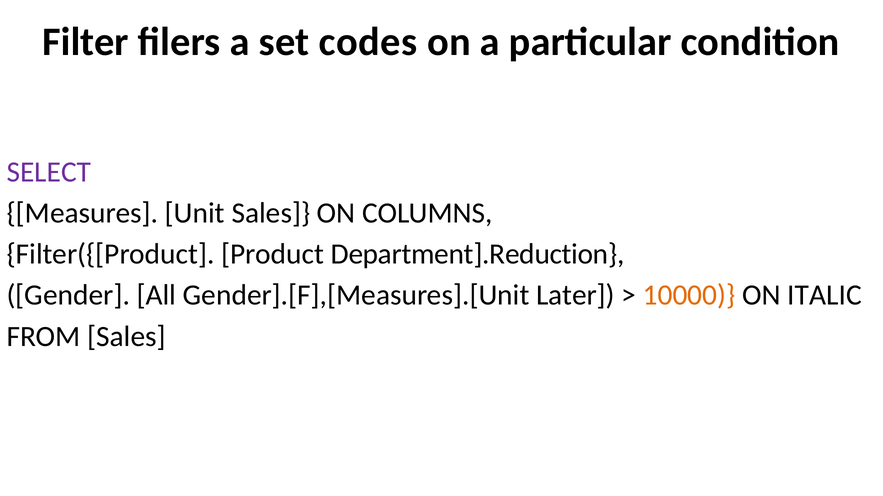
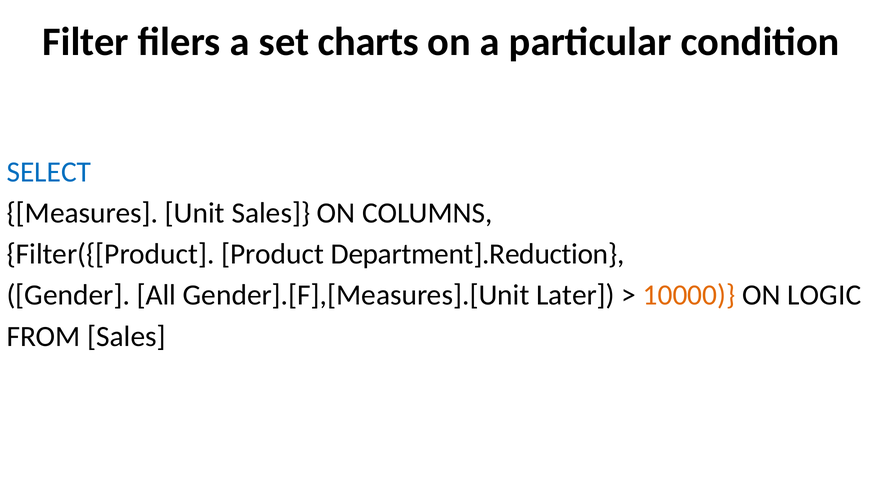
codes: codes -> charts (368, 42)
SELECT colour: purple -> blue (49, 172)
ITALIC: ITALIC -> LOGIC (824, 296)
